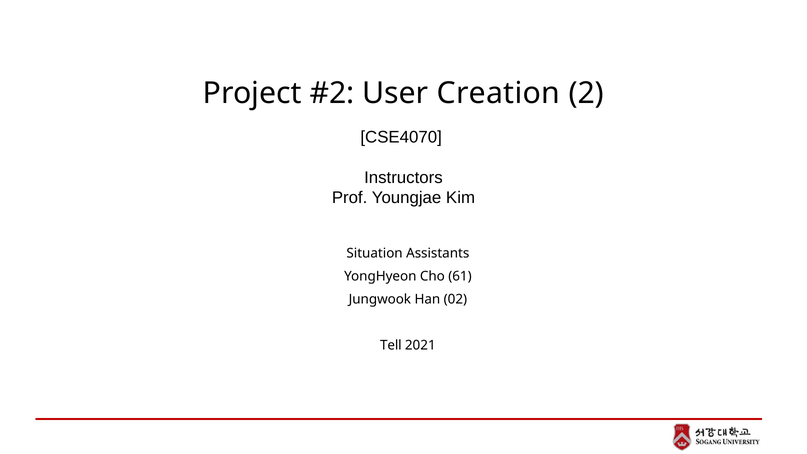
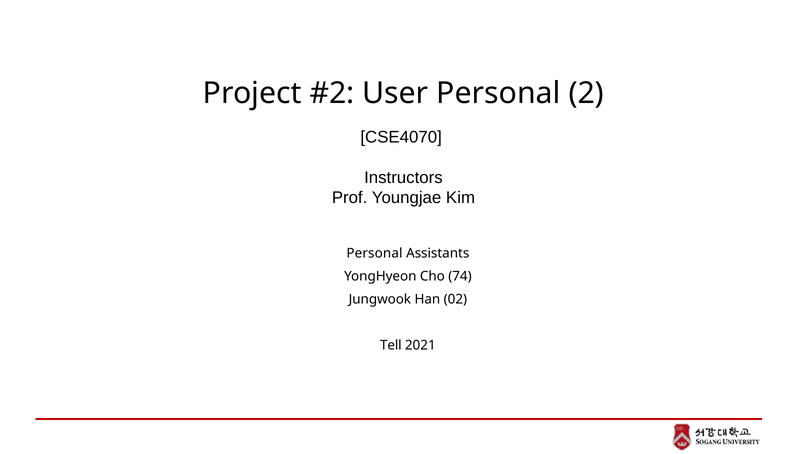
User Creation: Creation -> Personal (498, 93)
Situation: Situation -> Personal (374, 253)
61: 61 -> 74 (460, 276)
